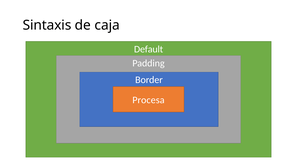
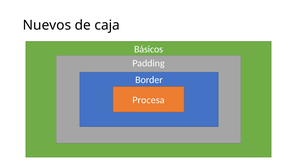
Sintaxis: Sintaxis -> Nuevos (47, 25)
Default: Default -> Básicos (149, 49)
